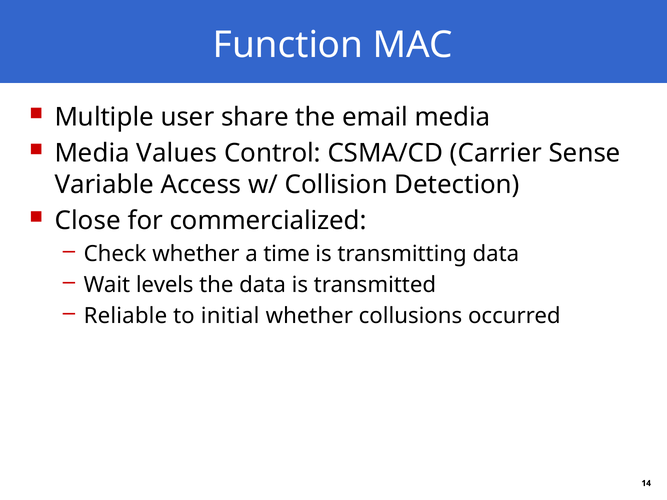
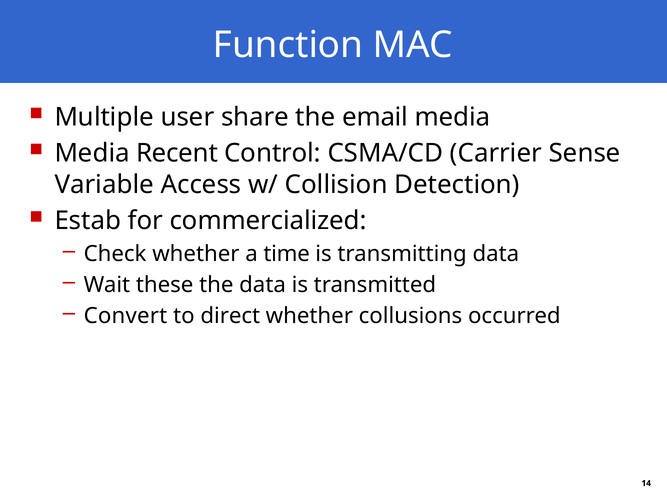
Values: Values -> Recent (177, 153)
Close: Close -> Estab (88, 221)
levels: levels -> these (165, 285)
Reliable: Reliable -> Convert (125, 316)
initial: initial -> direct (230, 316)
